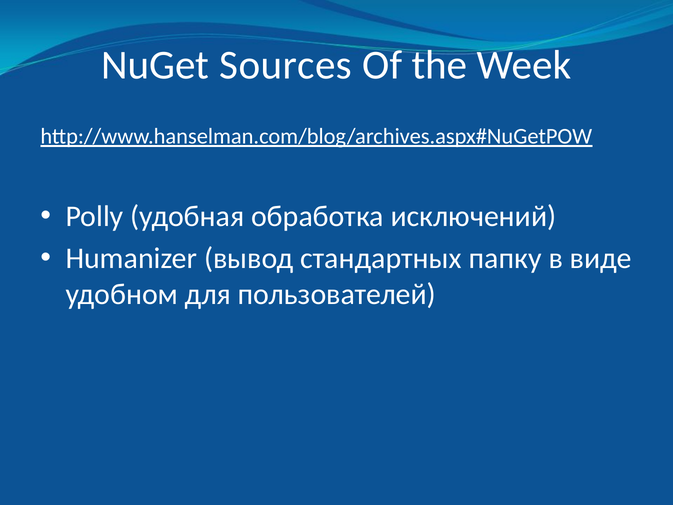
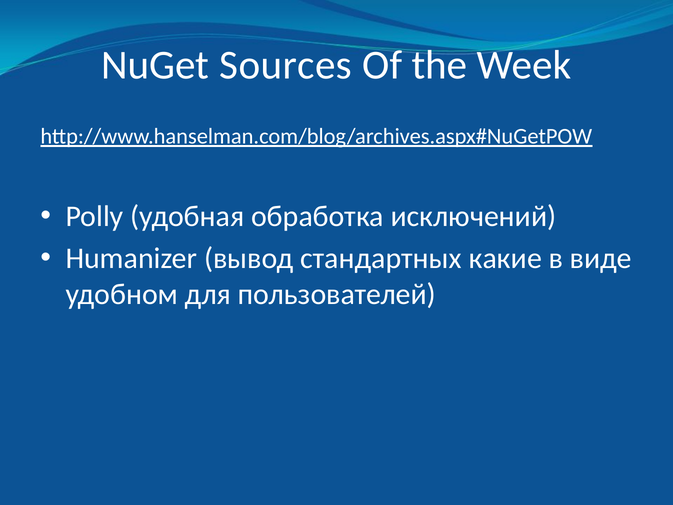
папку: папку -> какие (505, 258)
